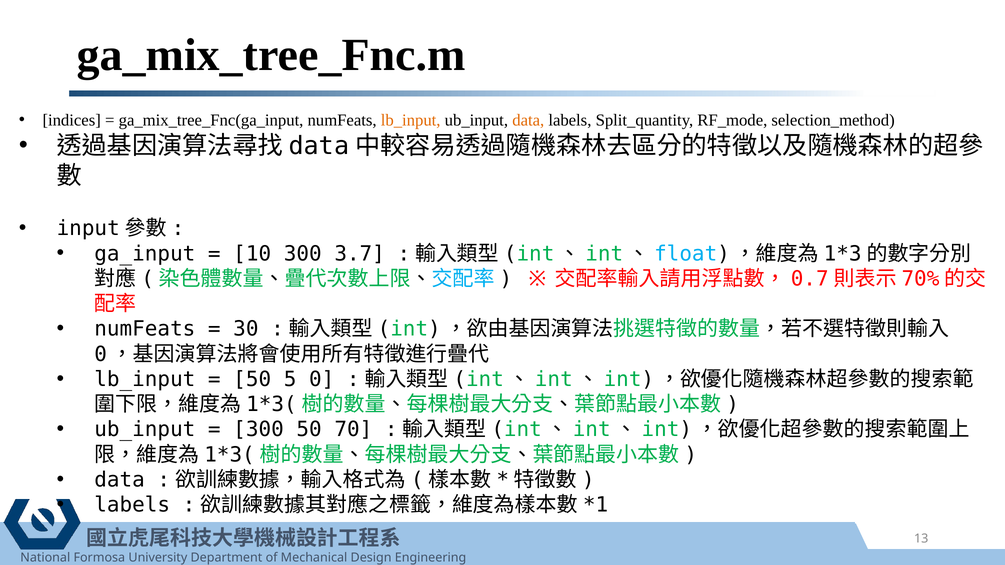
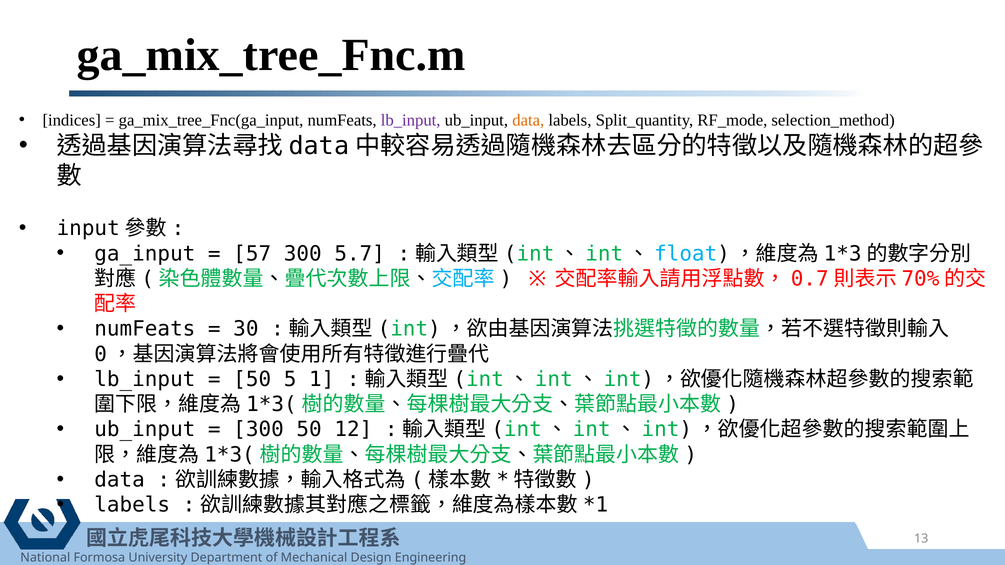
lb_input colour: orange -> purple (411, 120)
10: 10 -> 57 (252, 254)
3.7: 3.7 -> 5.7 (360, 254)
0: 0 -> 1 (322, 380)
70: 70 -> 12 (353, 430)
